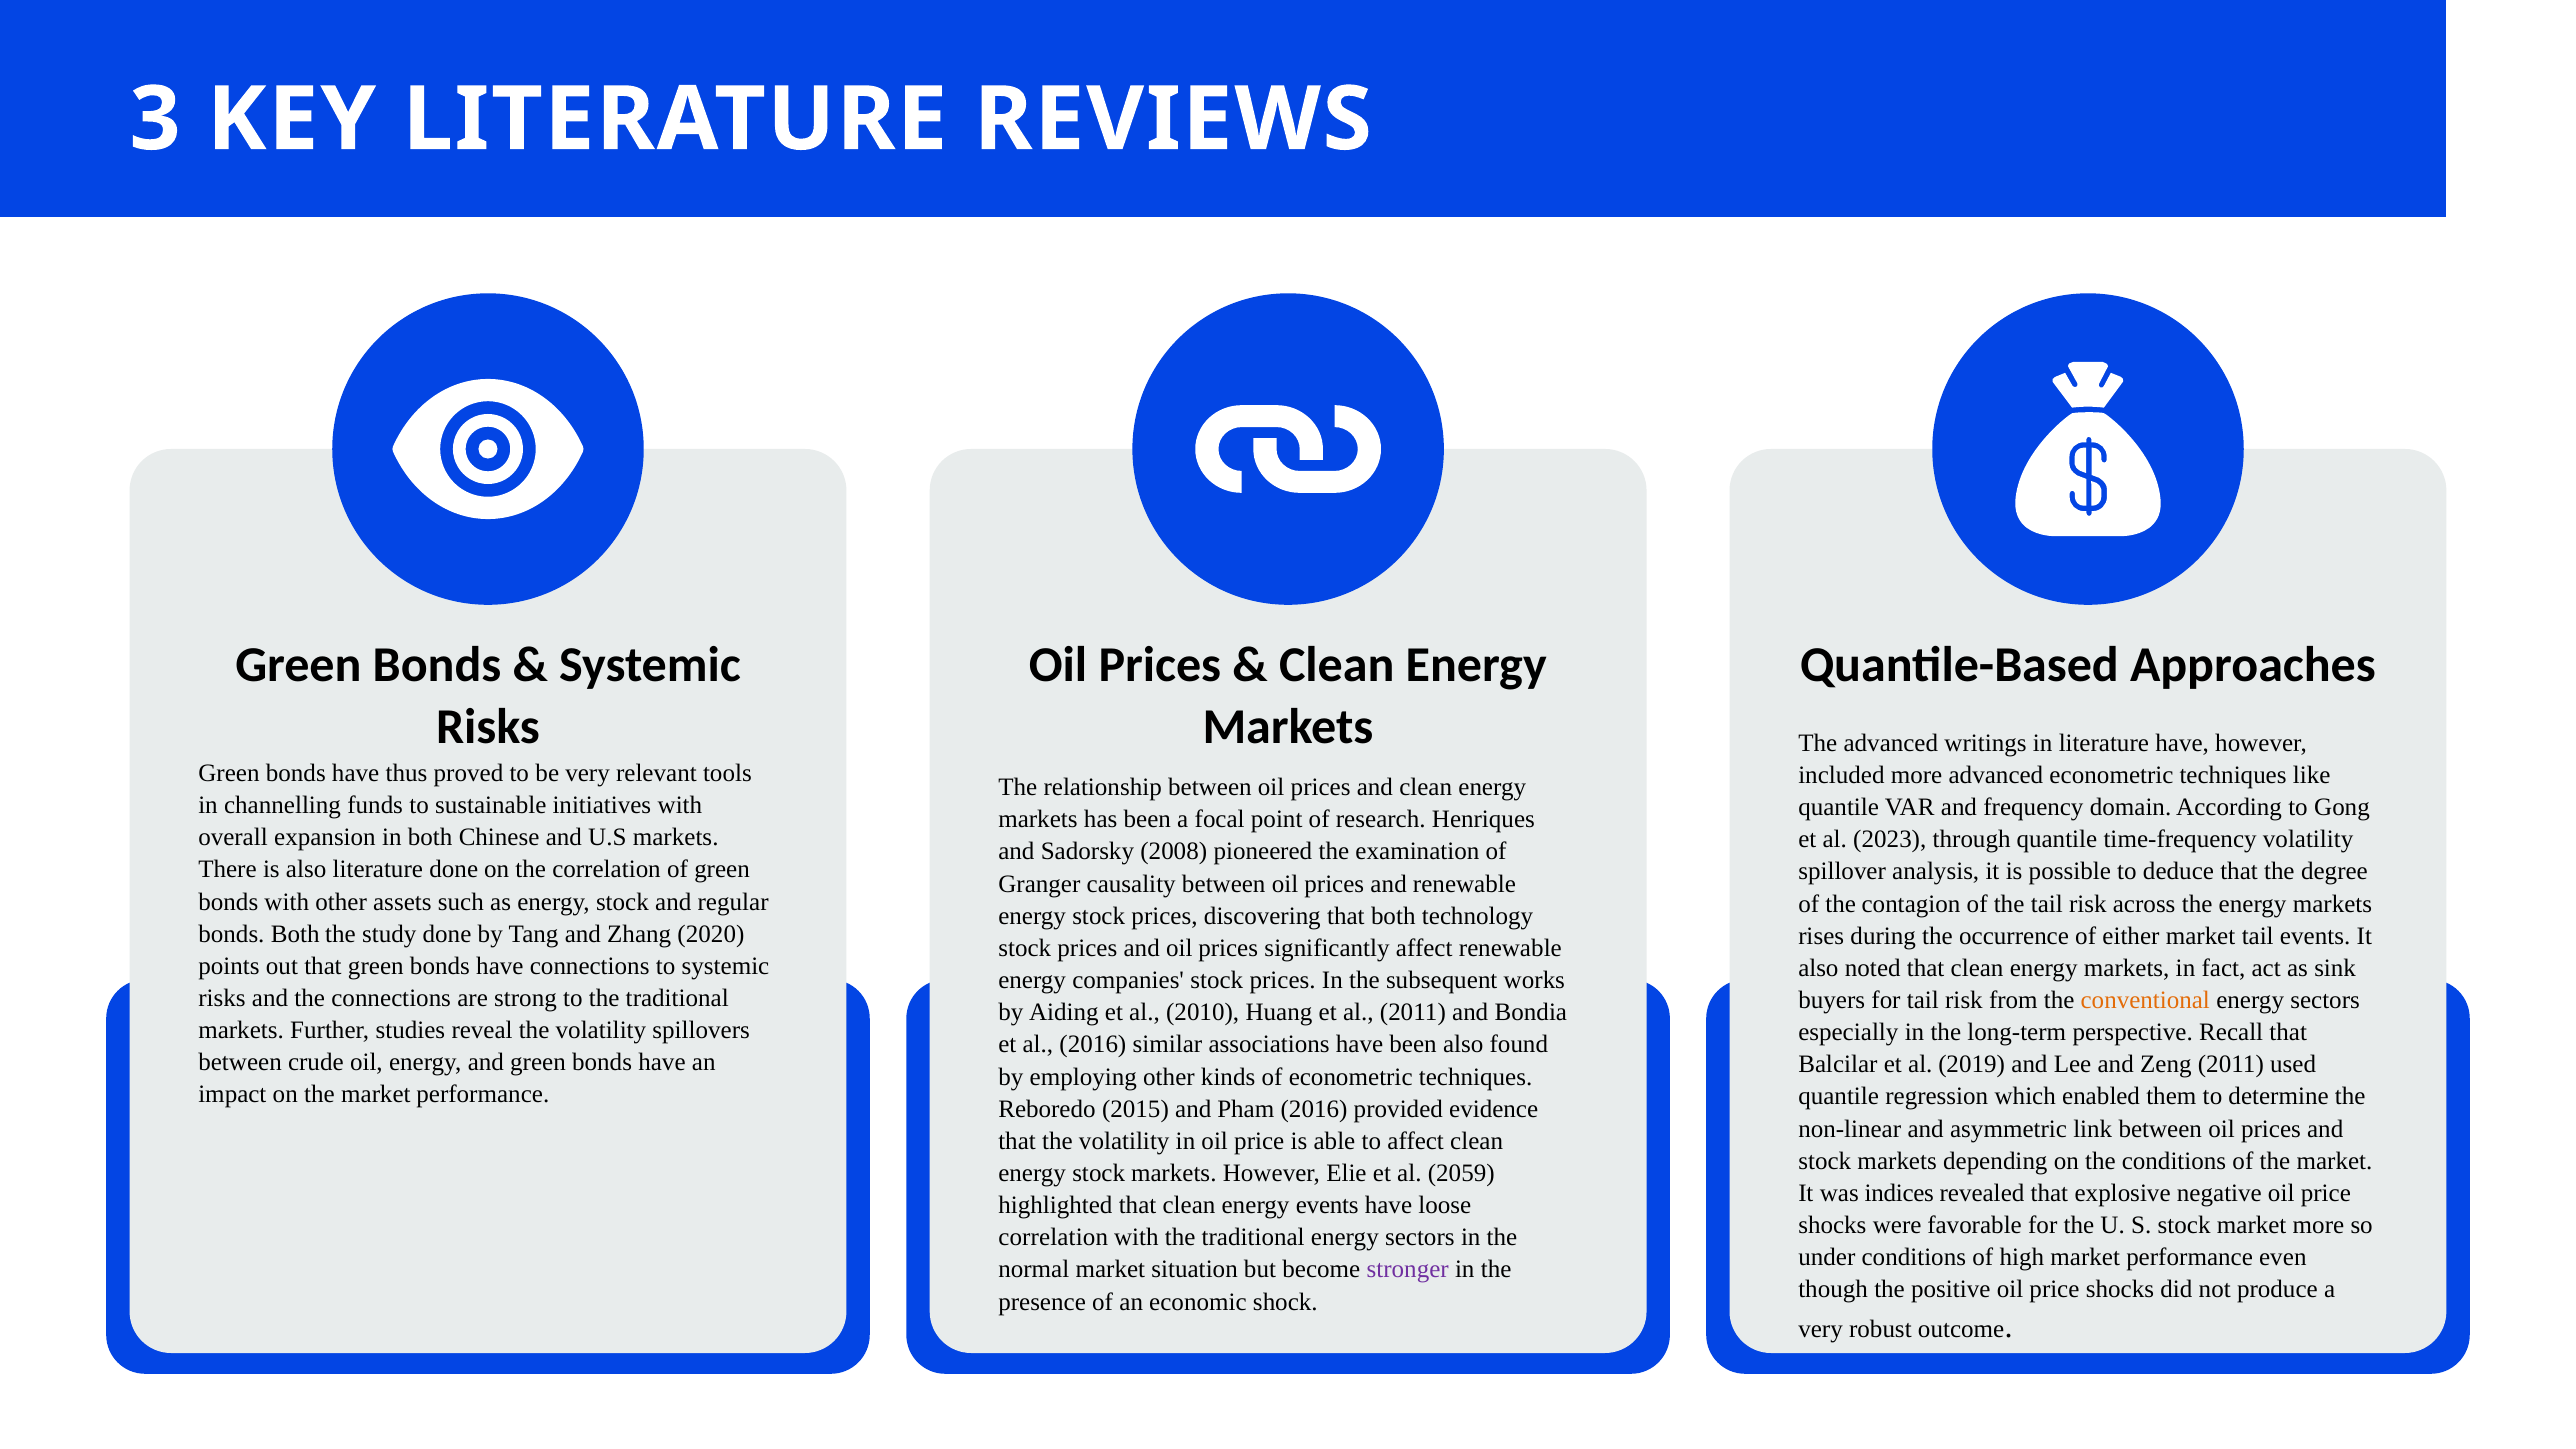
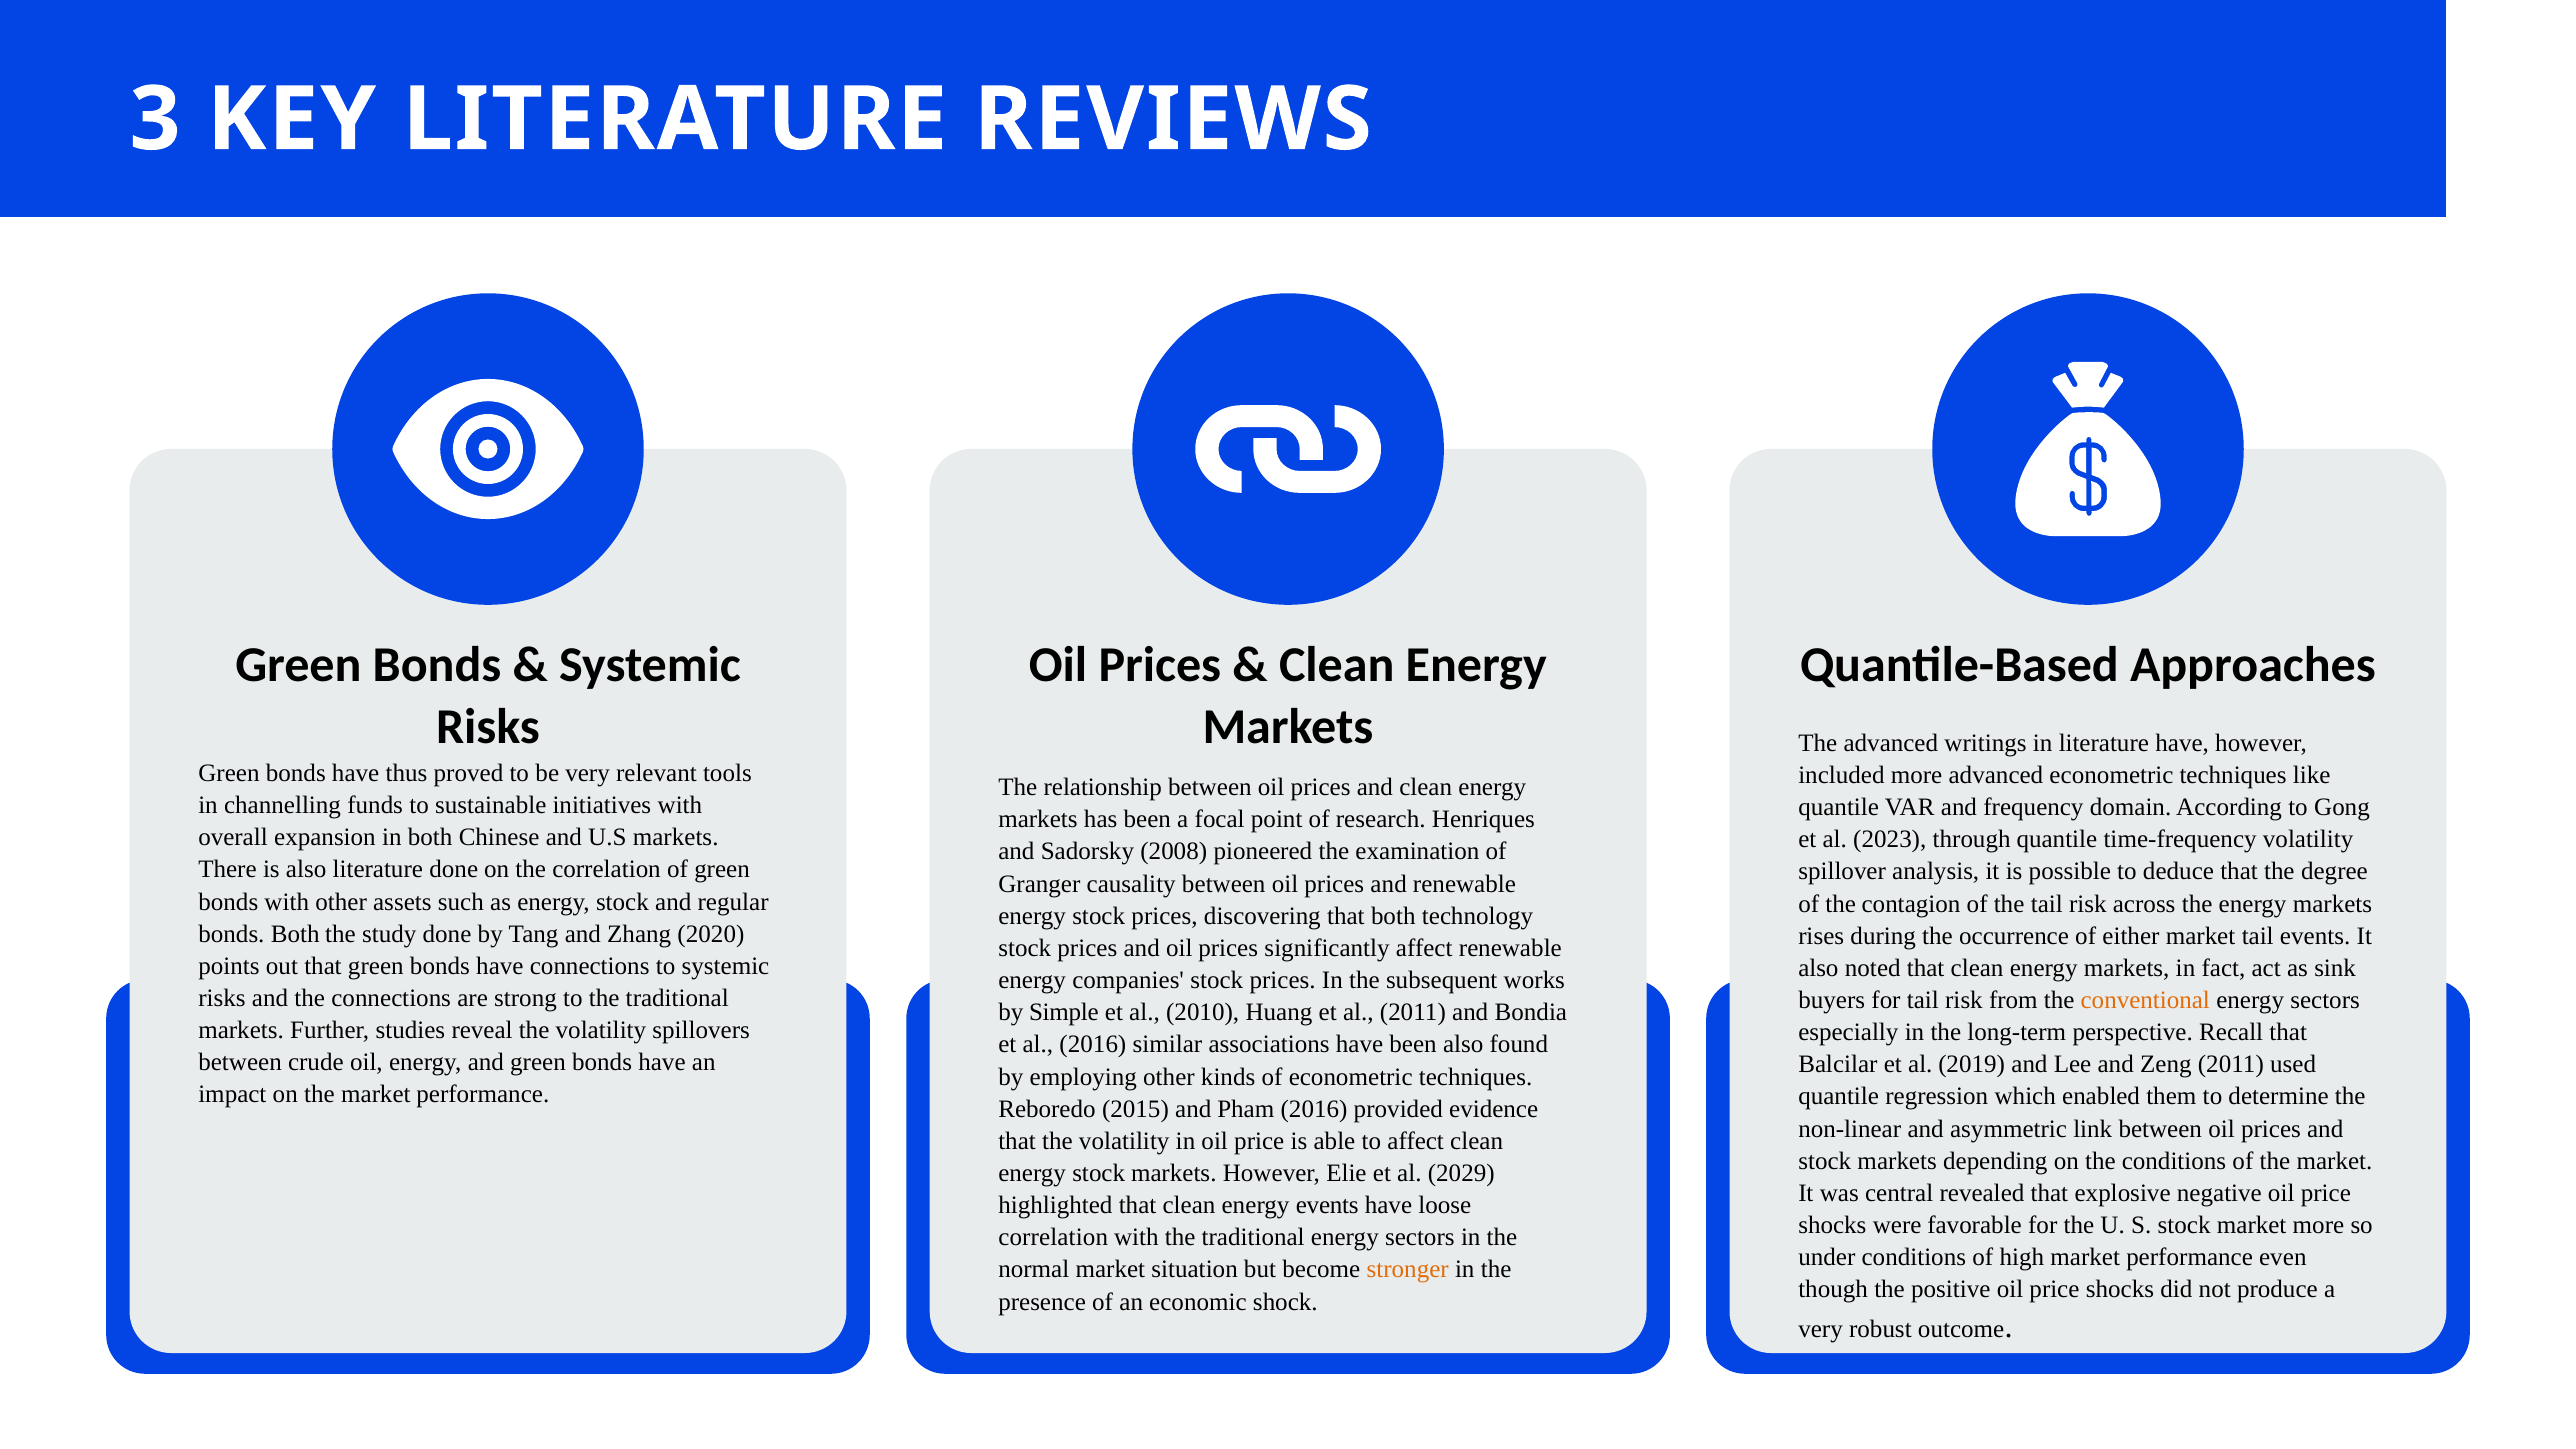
Aiding: Aiding -> Simple (1064, 1012)
2059: 2059 -> 2029 (1461, 1173)
indices: indices -> central (1899, 1193)
stronger colour: purple -> orange (1408, 1270)
